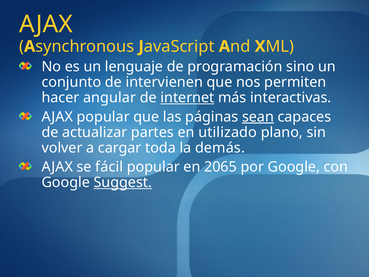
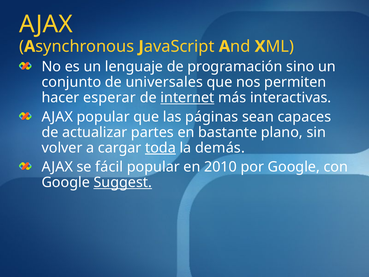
intervienen: intervienen -> universales (164, 82)
angular: angular -> esperar (110, 98)
sean underline: present -> none (258, 117)
utilizado: utilizado -> bastante (228, 132)
toda underline: none -> present (160, 148)
2065: 2065 -> 2010 (220, 167)
